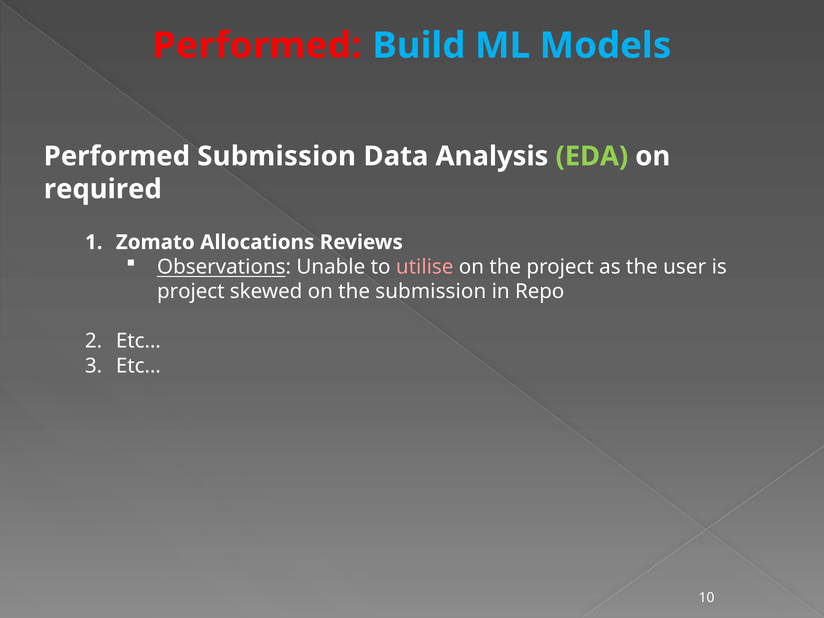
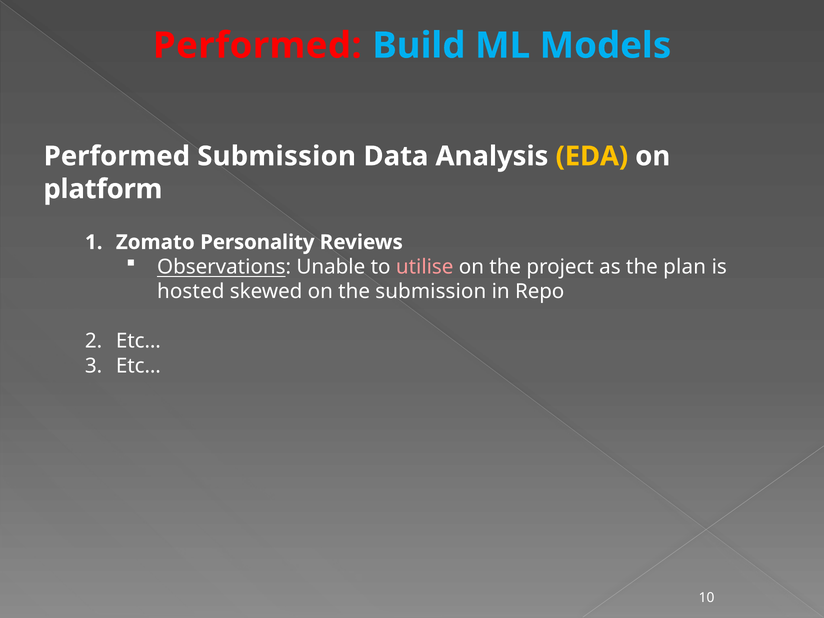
EDA colour: light green -> yellow (592, 156)
required: required -> platform (103, 189)
Allocations: Allocations -> Personality (257, 242)
user: user -> plan (685, 267)
project: project -> hosted (191, 292)
